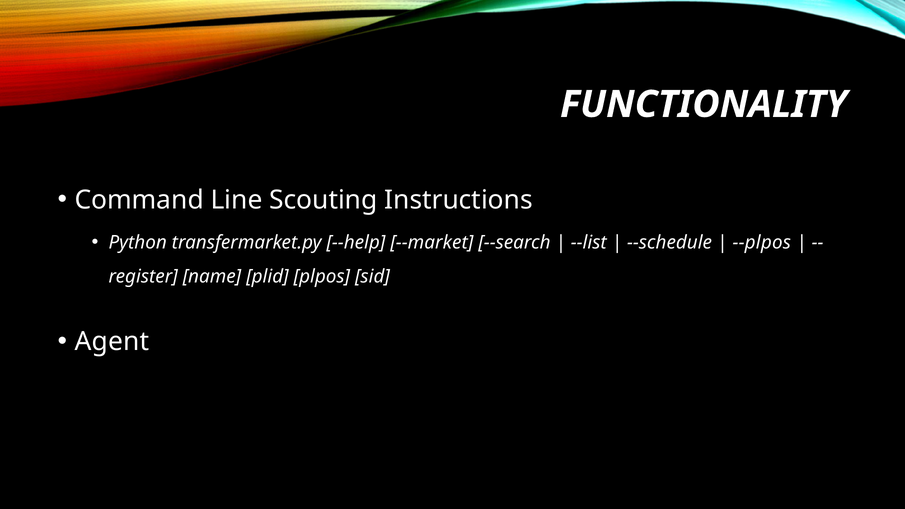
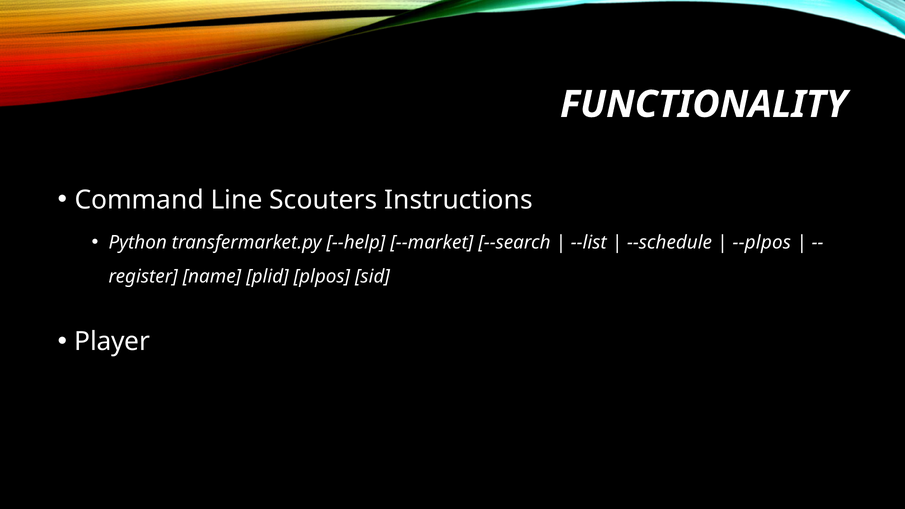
Scouting: Scouting -> Scouters (323, 200)
Agent: Agent -> Player (112, 342)
